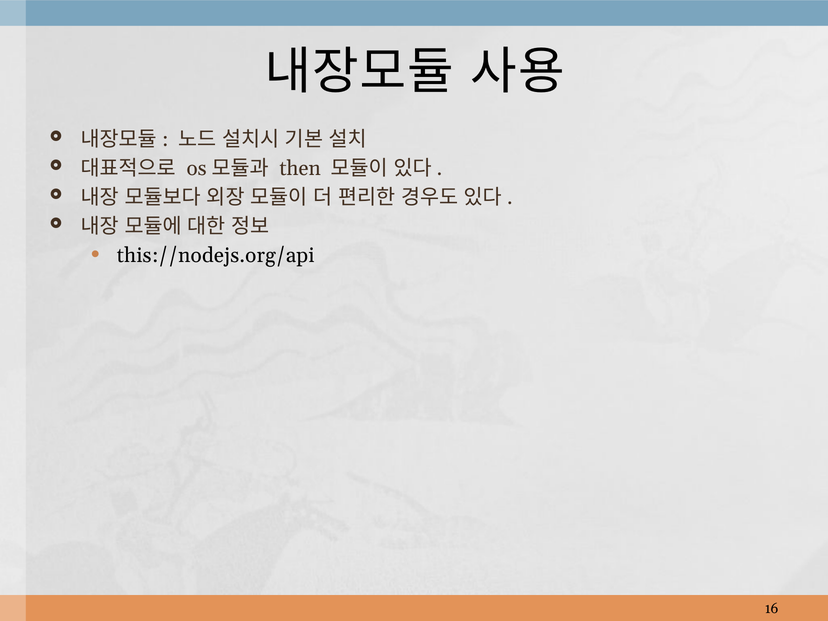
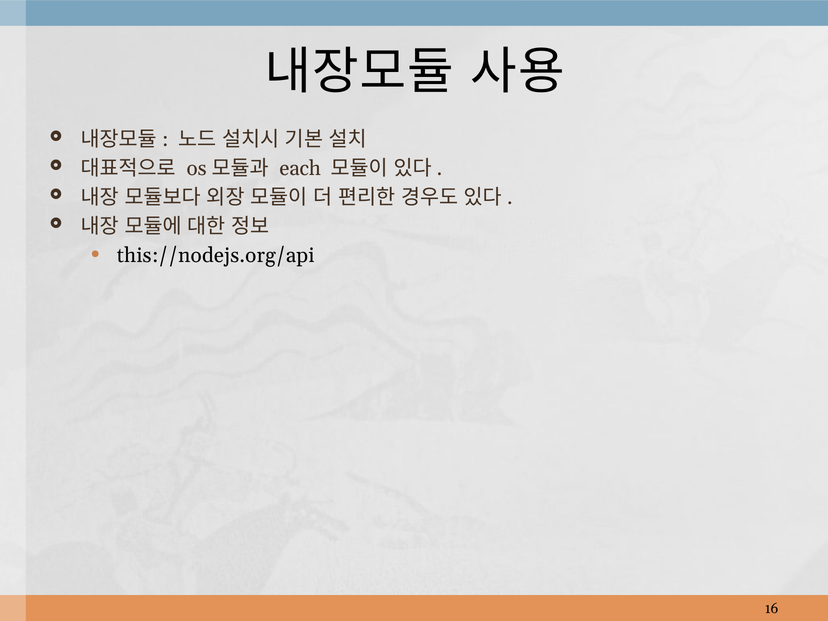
then: then -> each (300, 168)
